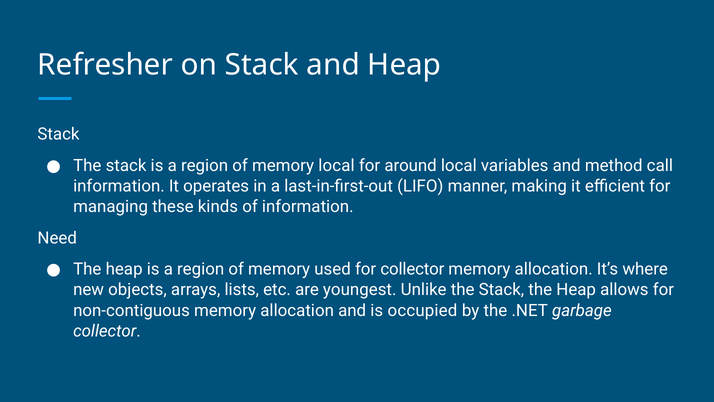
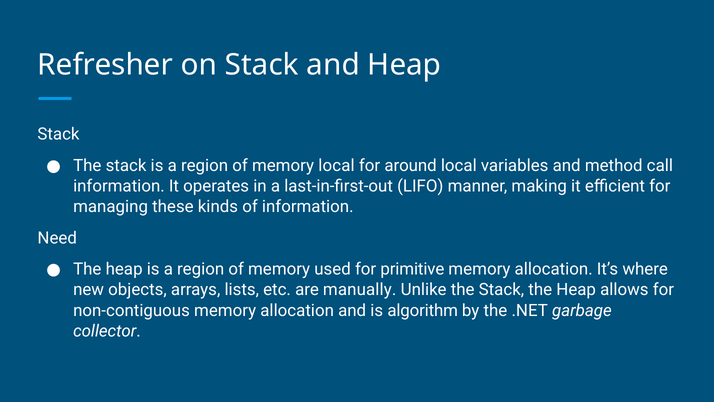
for collector: collector -> primitive (412, 269)
youngest: youngest -> manually (360, 290)
occupied: occupied -> algorithm (423, 310)
